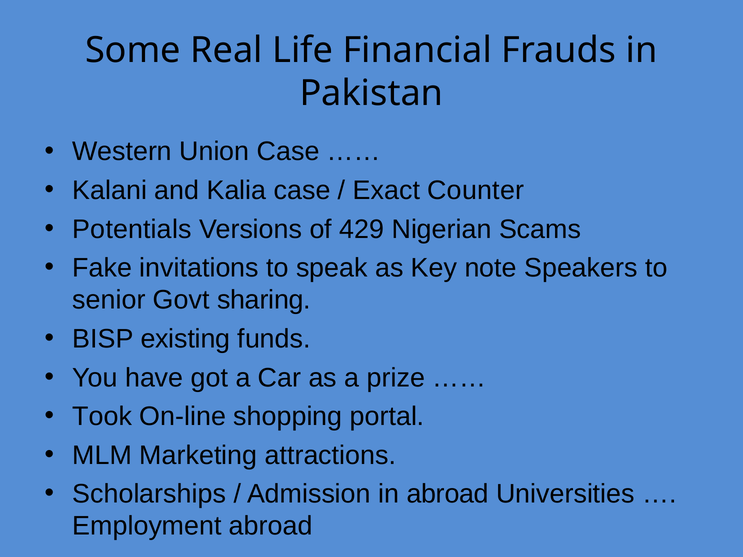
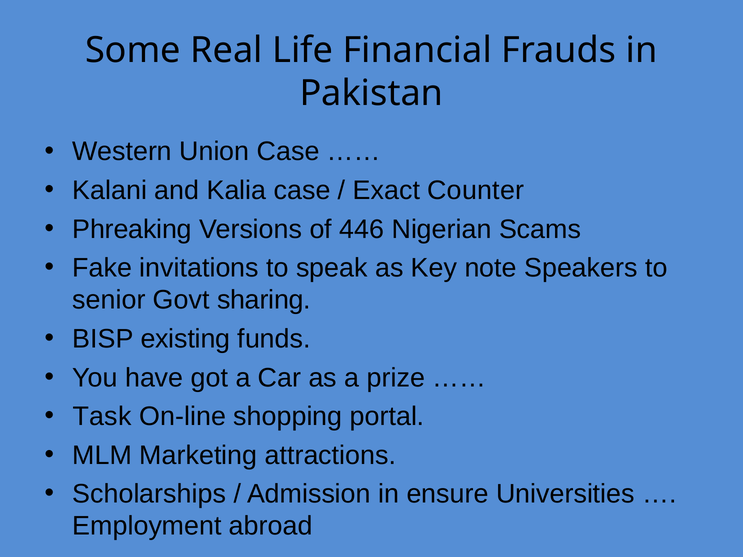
Potentials: Potentials -> Phreaking (132, 229)
429: 429 -> 446 (362, 229)
Took: Took -> Task (102, 417)
in abroad: abroad -> ensure (448, 494)
